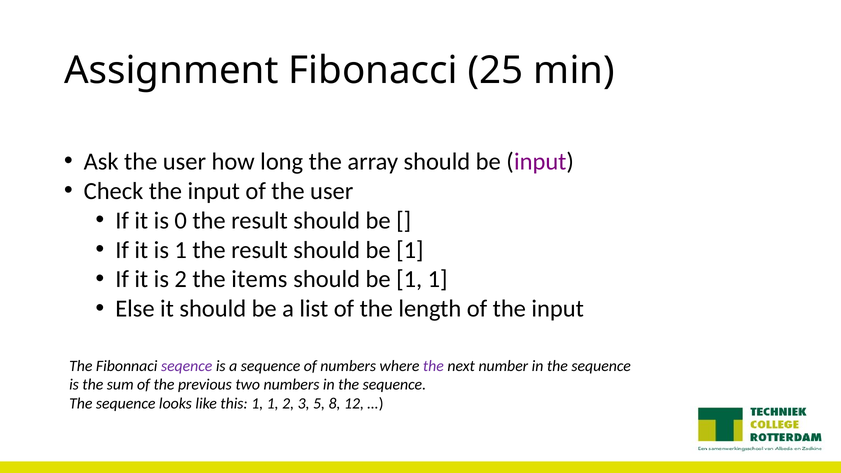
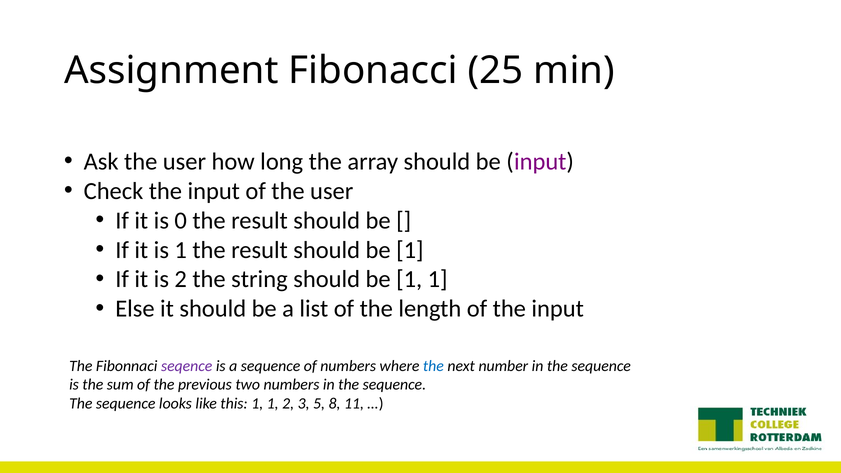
items: items -> string (259, 279)
the colour: purple -> blue (433, 366)
12: 12 -> 11 (354, 404)
